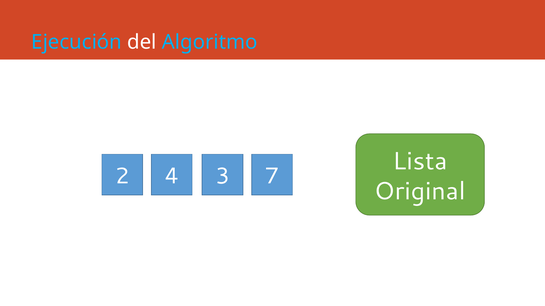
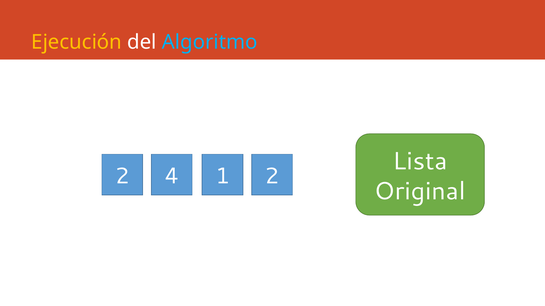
Ejecución colour: light blue -> yellow (77, 42)
3: 3 -> 1 (223, 176)
4 7: 7 -> 2 (272, 176)
